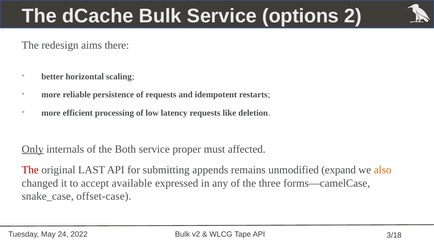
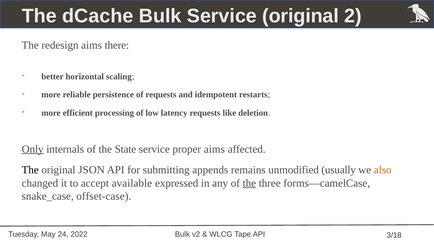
Service options: options -> original (301, 16)
Both: Both -> State (125, 149)
proper must: must -> aims (214, 149)
The colour: red -> black (30, 170)
LAST: LAST -> JSON (92, 170)
expand: expand -> usually (339, 170)
the underline: none -> present (249, 183)
